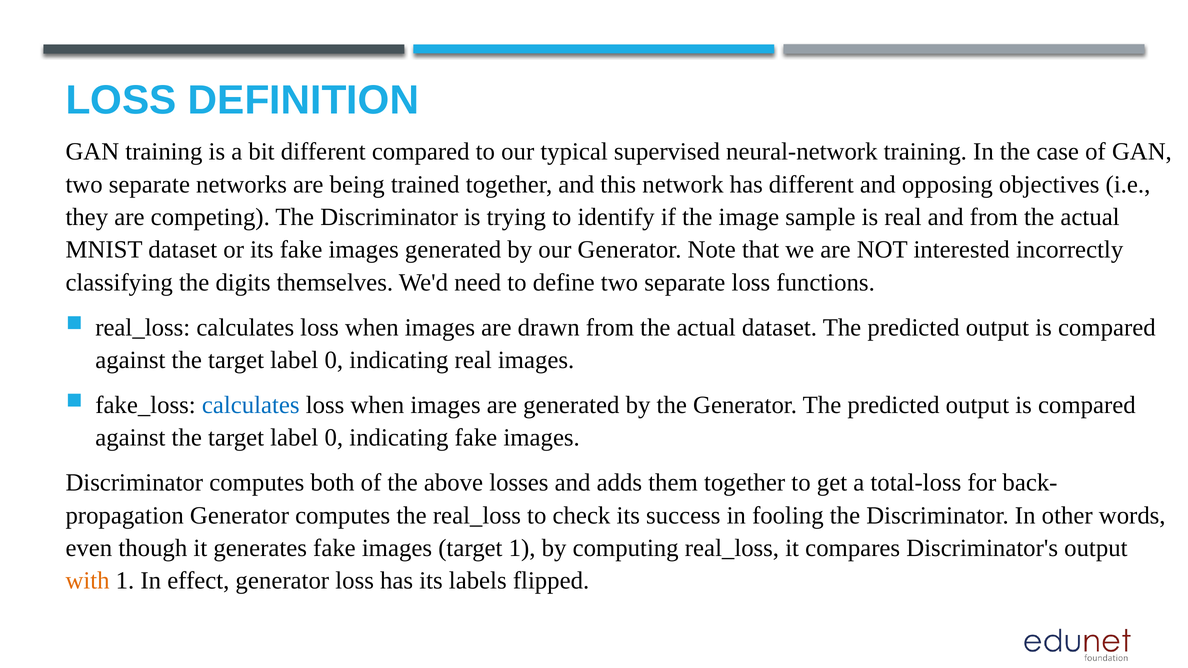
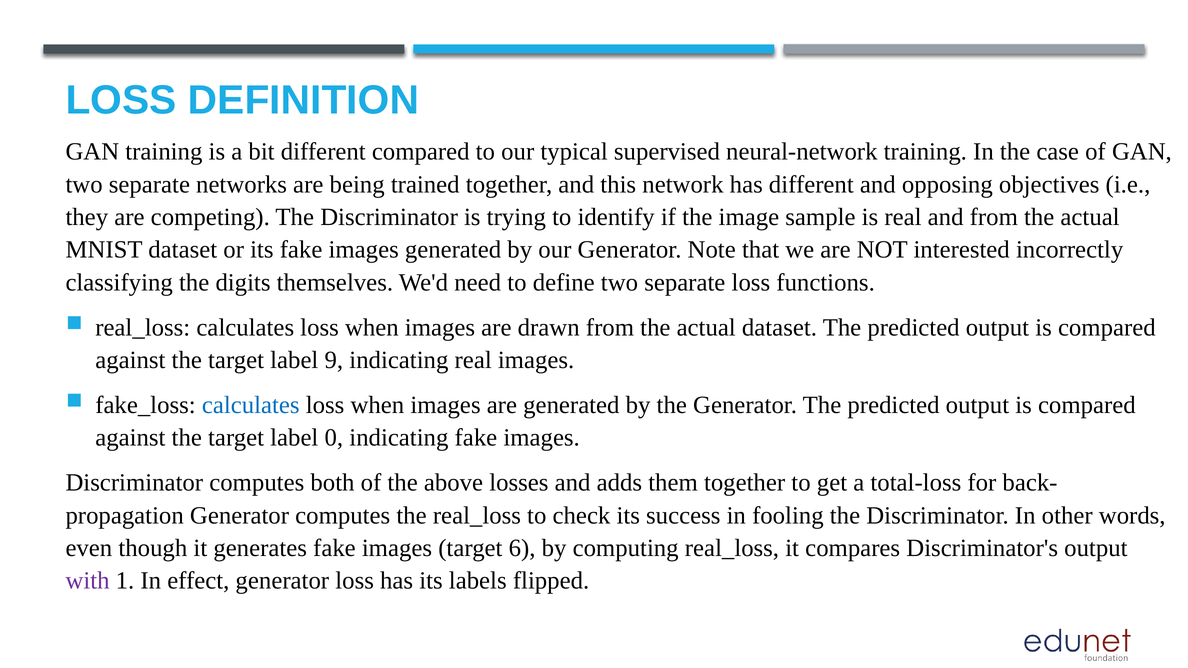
0: 0 -> 9 (334, 360)
target 1: 1 -> 6 (522, 548)
with colour: orange -> purple (88, 581)
